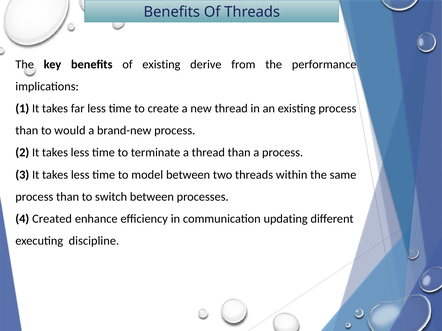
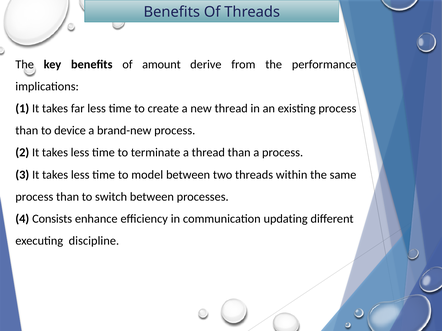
of existing: existing -> amount (161, 64)
would: would -> device (70, 131)
Created: Created -> Consists (52, 219)
